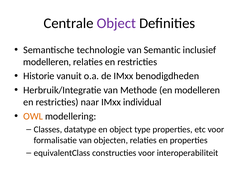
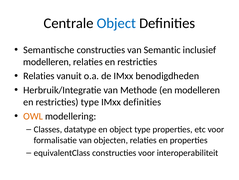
Object colour: purple -> blue (116, 23)
Semantische technologie: technologie -> constructies (101, 50)
Historie: Historie -> Relaties (39, 76)
restricties naar: naar -> type (90, 102)
IMxx individual: individual -> definities (142, 102)
